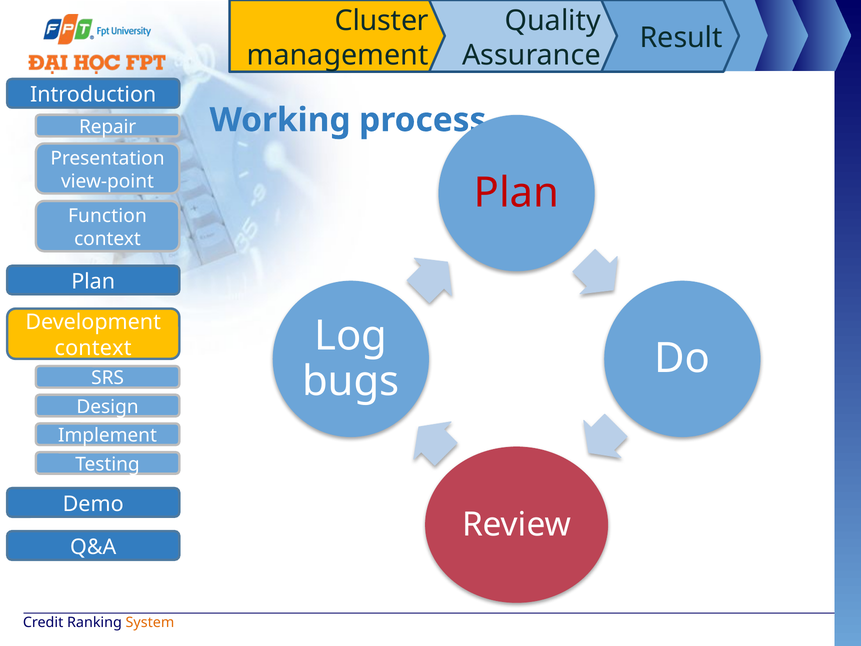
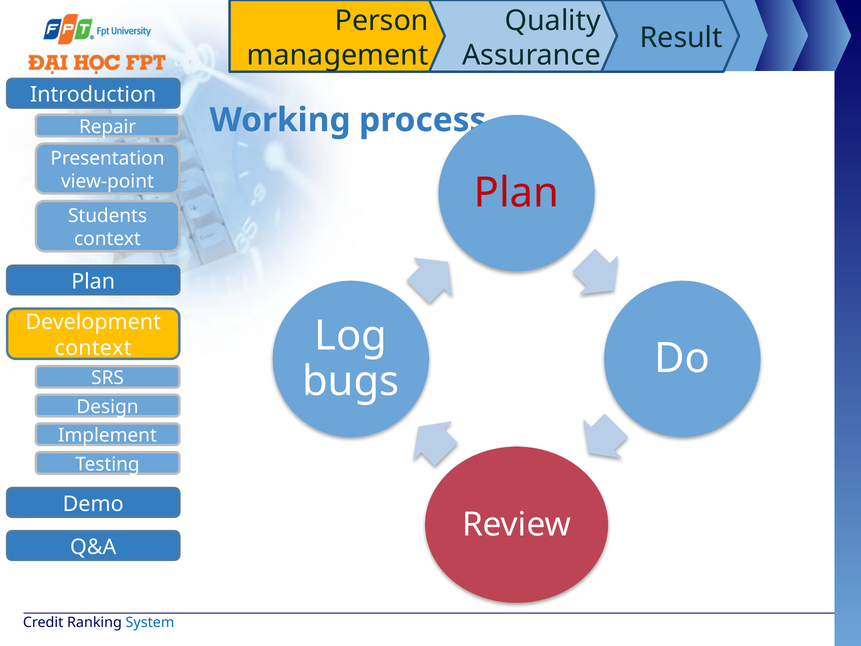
Cluster: Cluster -> Person (382, 21)
Function: Function -> Students (108, 216)
System colour: orange -> blue (150, 622)
